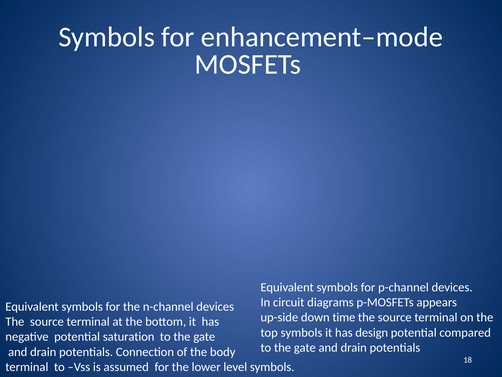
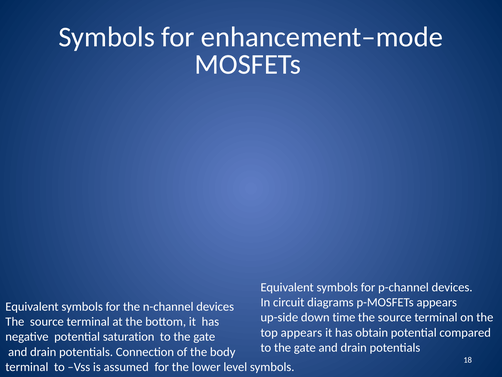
top symbols: symbols -> appears (301, 332)
design: design -> obtain (372, 332)
